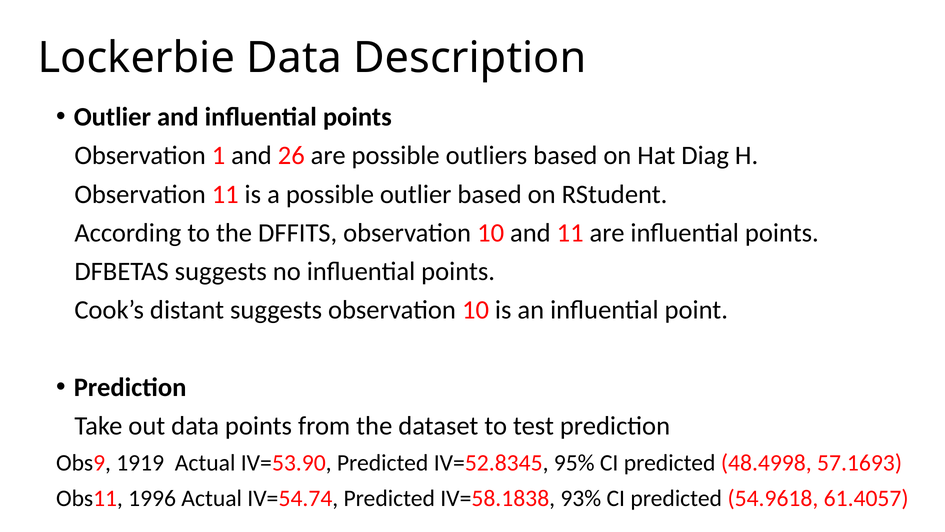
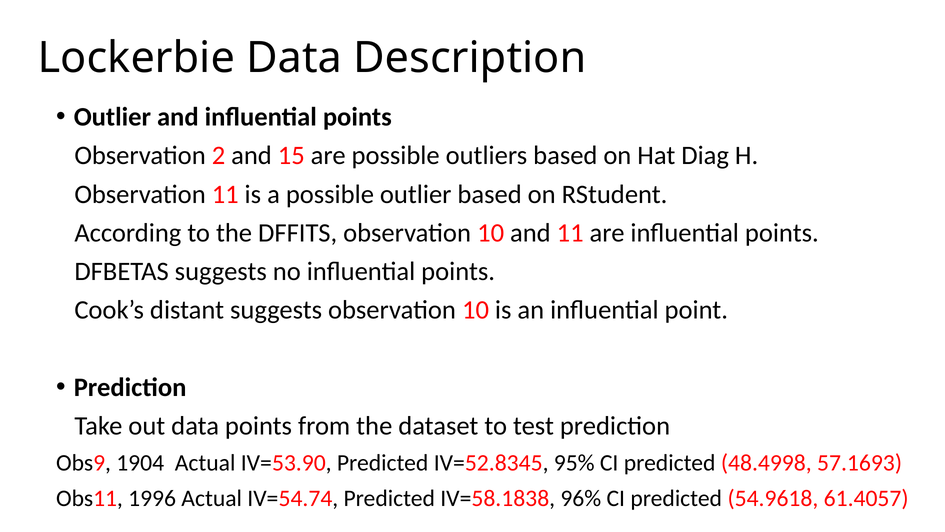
1: 1 -> 2 (218, 156)
26: 26 -> 15 (291, 156)
1919: 1919 -> 1904 (140, 463)
93%: 93% -> 96% (581, 498)
